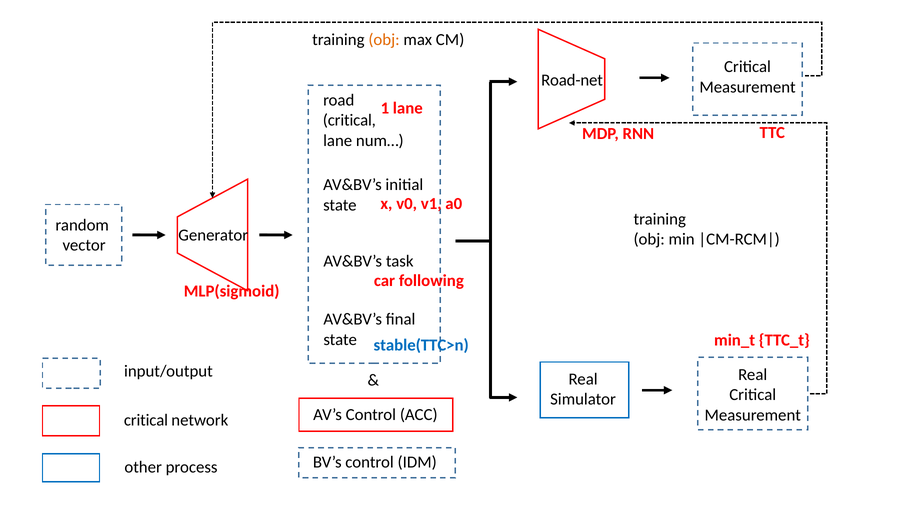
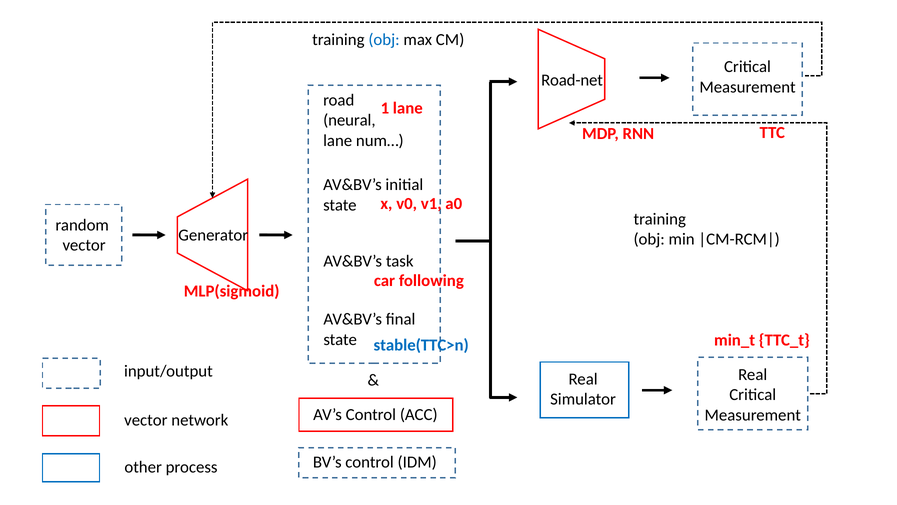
obj colour: orange -> blue (384, 40)
critical: critical -> neural (349, 120)
critical: critical -> vector (146, 420)
